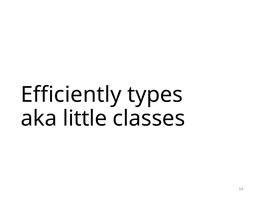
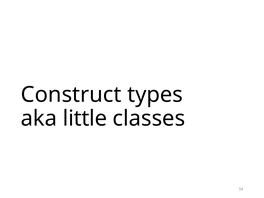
Efficiently: Efficiently -> Construct (71, 95)
